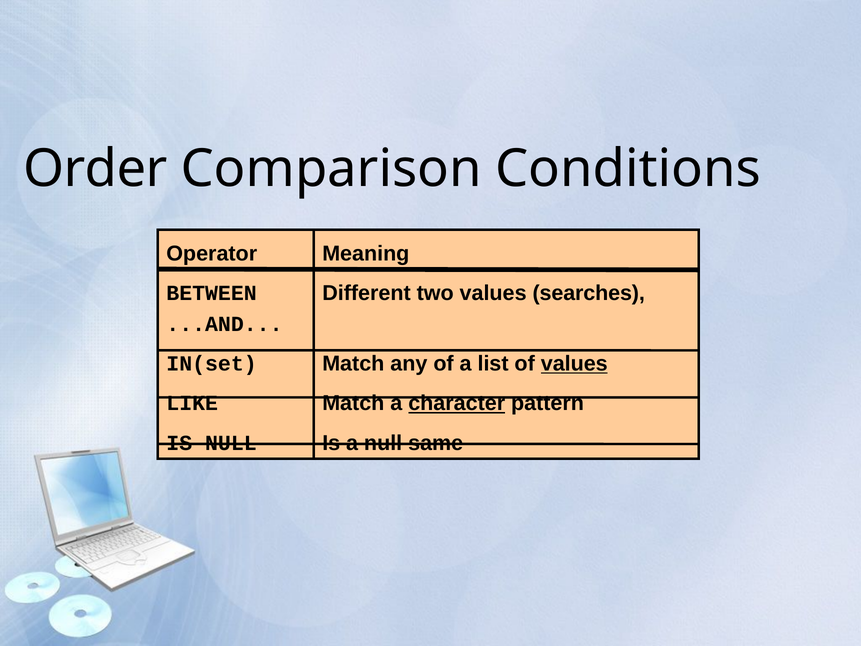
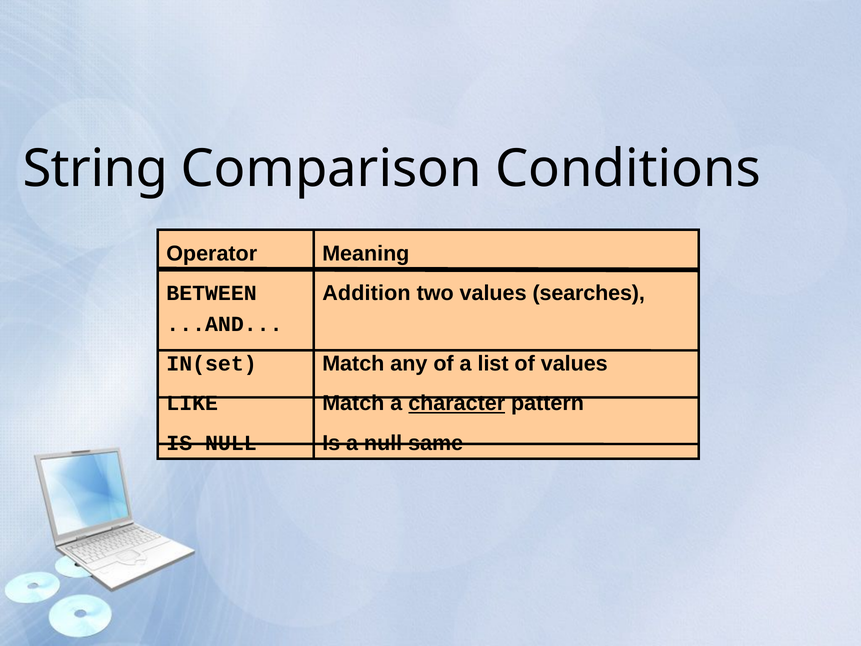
Order: Order -> String (95, 169)
Different: Different -> Addition (366, 293)
values underline: present -> none (574, 364)
